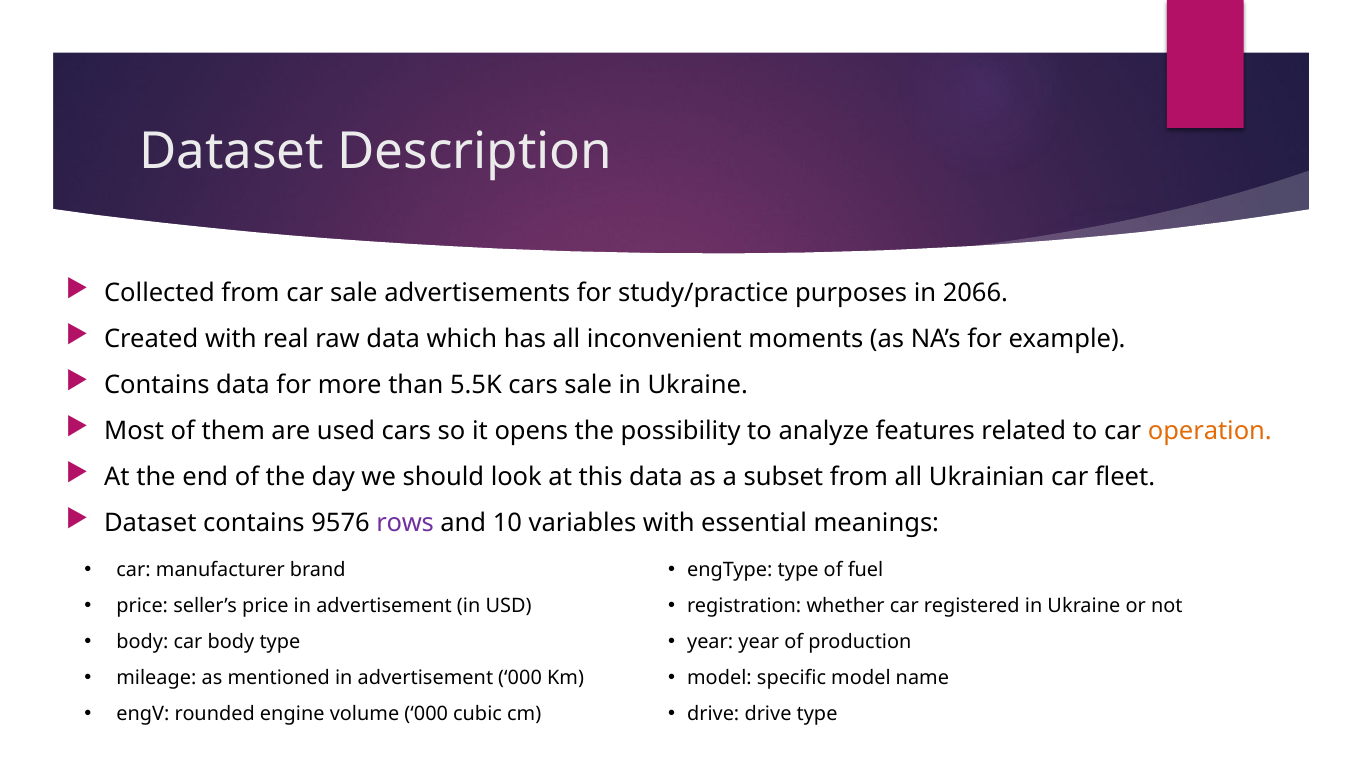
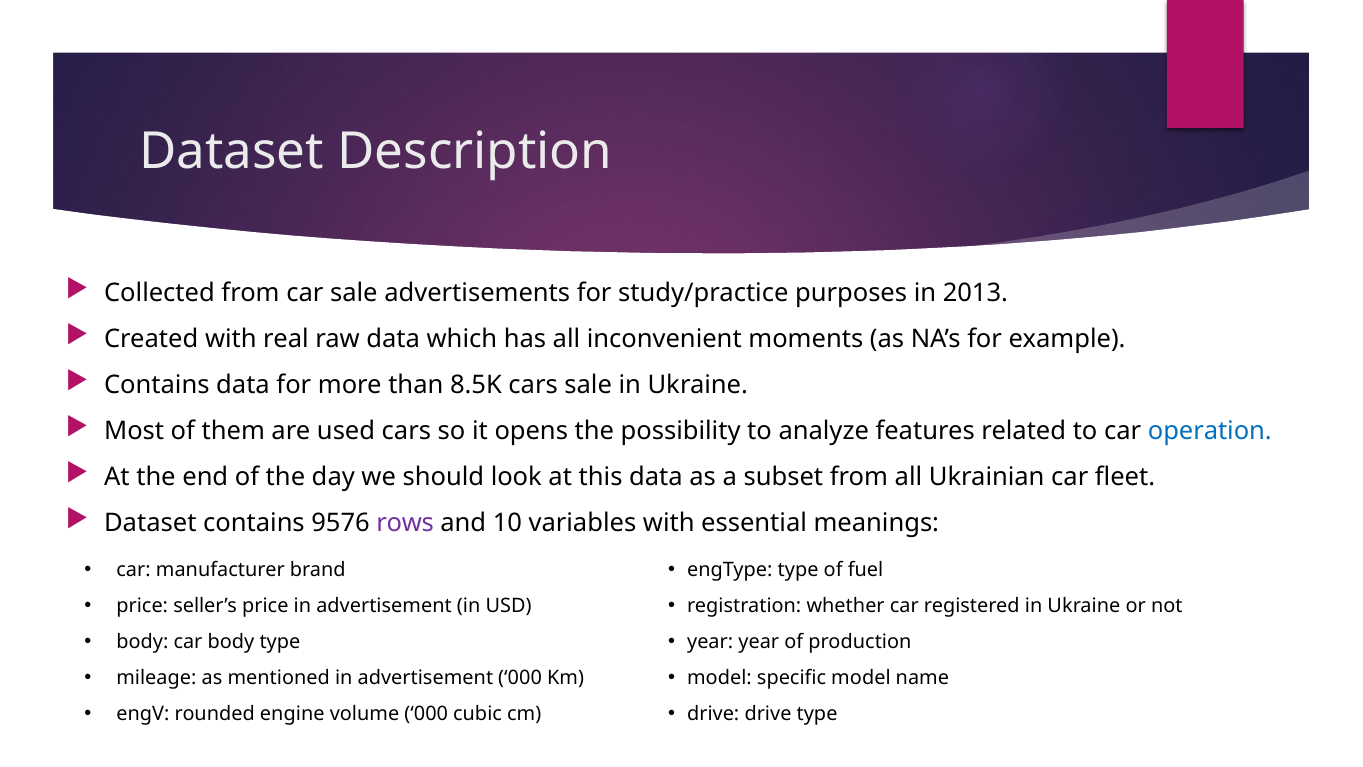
2066: 2066 -> 2013 (975, 293)
5.5K: 5.5K -> 8.5K (476, 385)
operation colour: orange -> blue (1210, 431)
